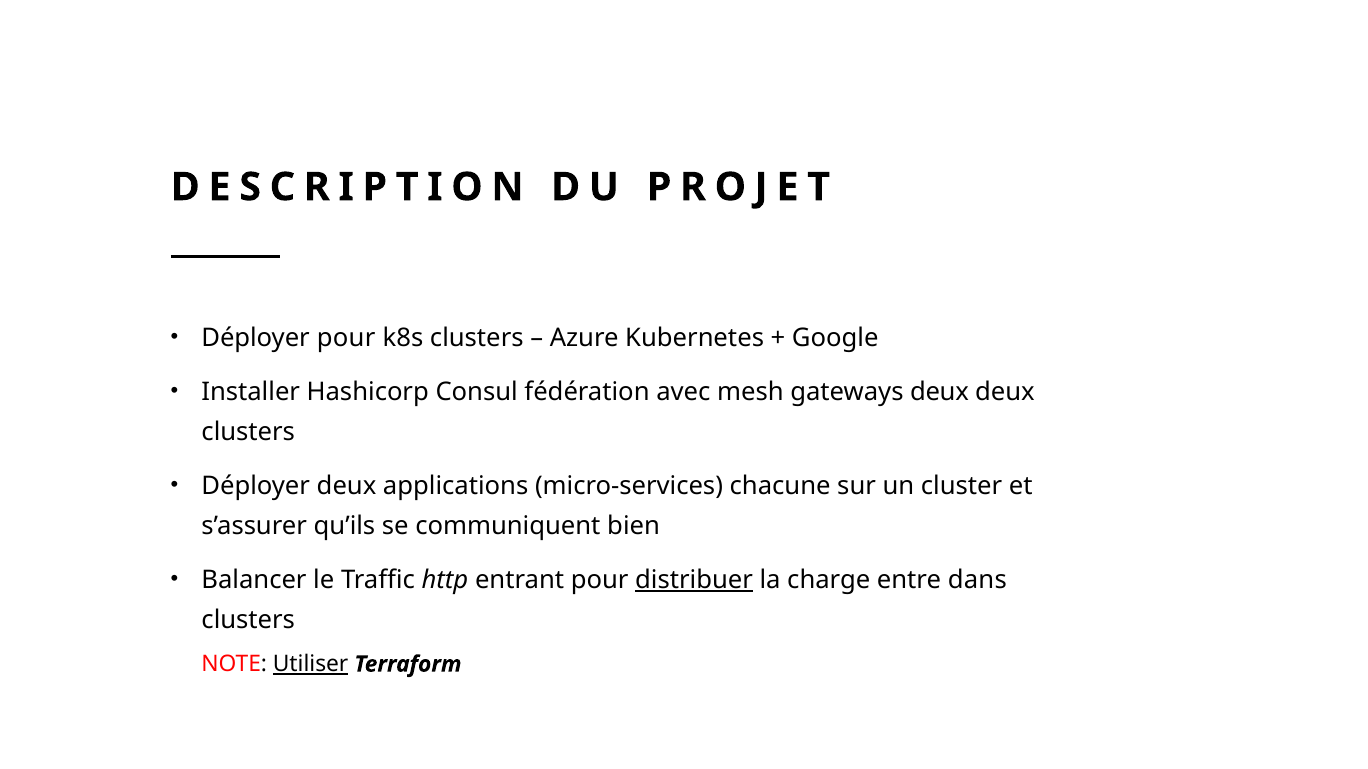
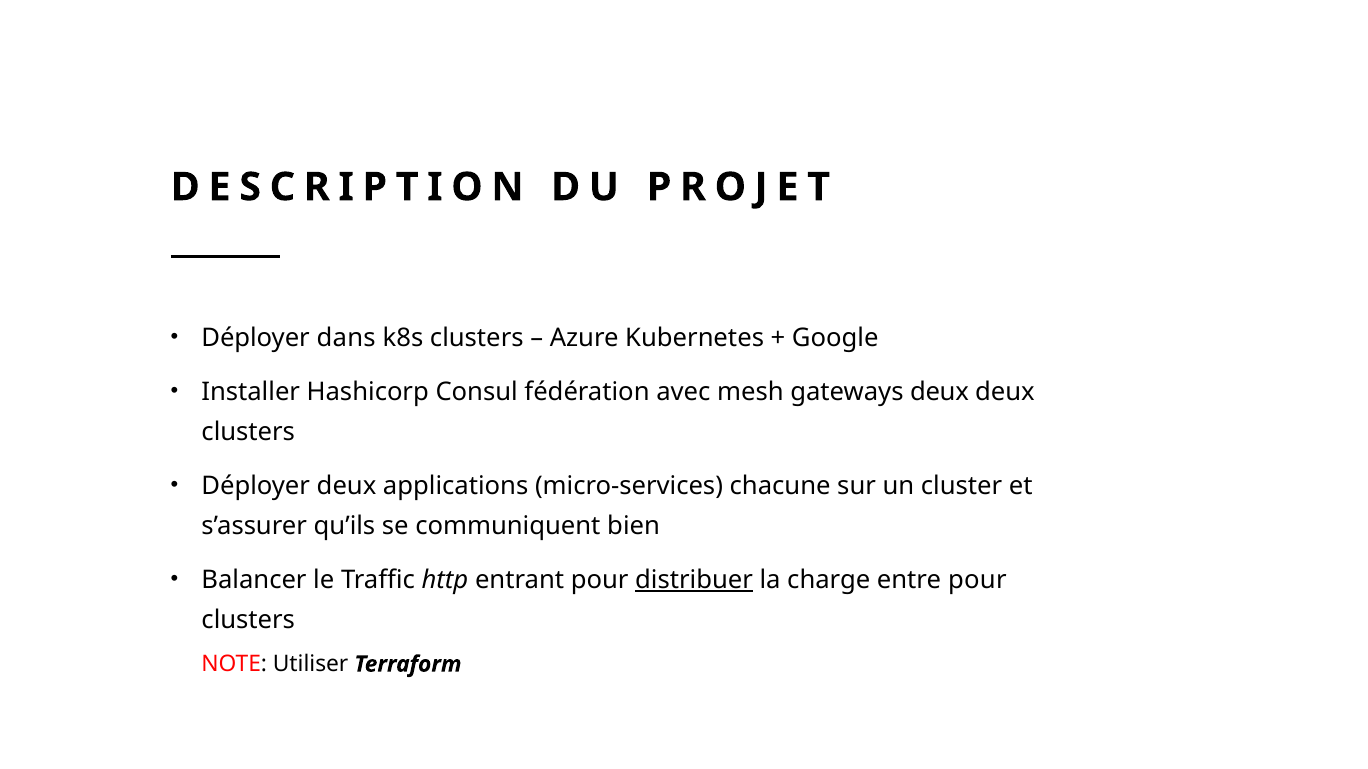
Déployer pour: pour -> dans (346, 338)
entre dans: dans -> pour (977, 581)
Utiliser underline: present -> none (311, 665)
